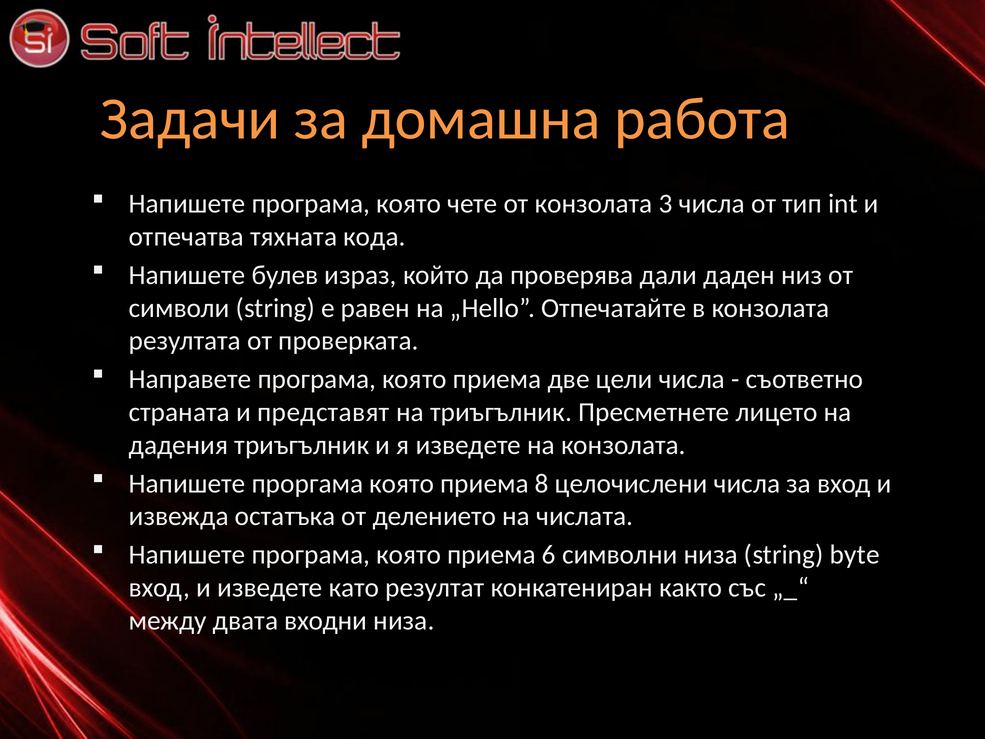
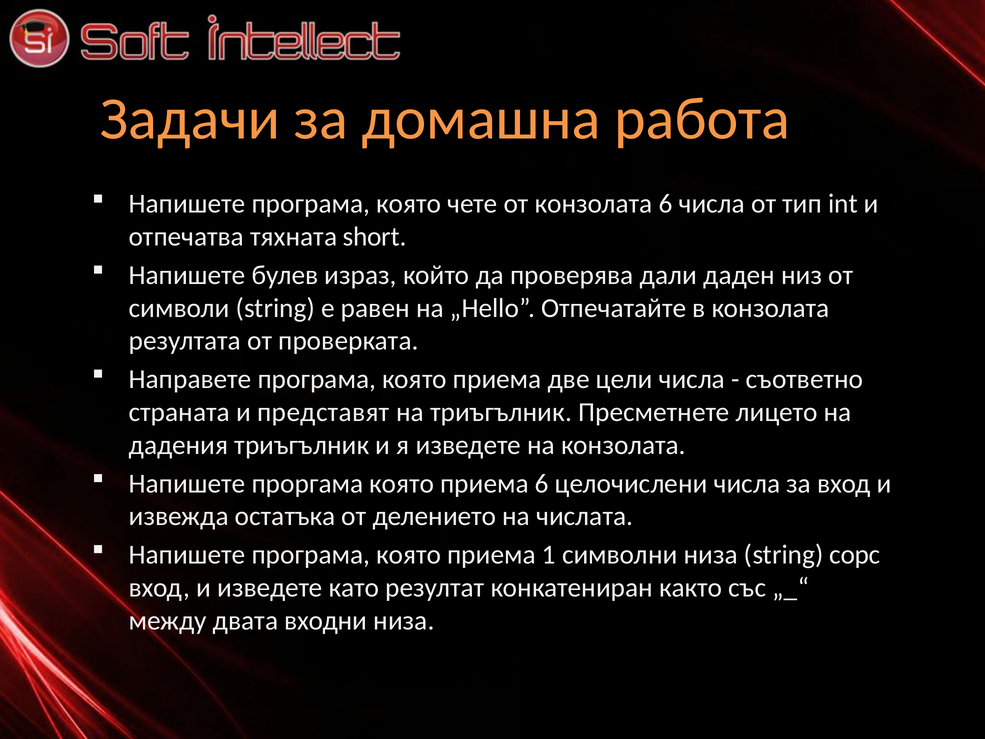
конзолата 3: 3 -> 6 (666, 204)
кода: кода -> short (375, 237)
приема 8: 8 -> 6 (542, 483)
6: 6 -> 1 (549, 555)
byte: byte -> сорс (855, 555)
